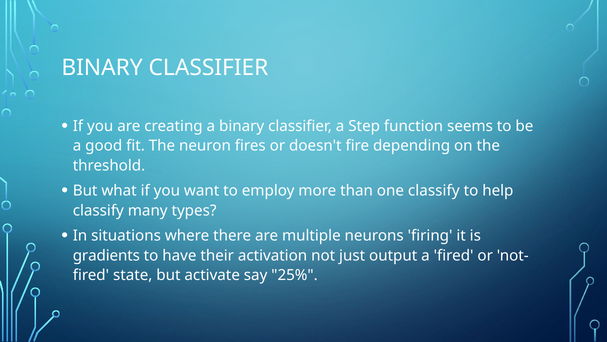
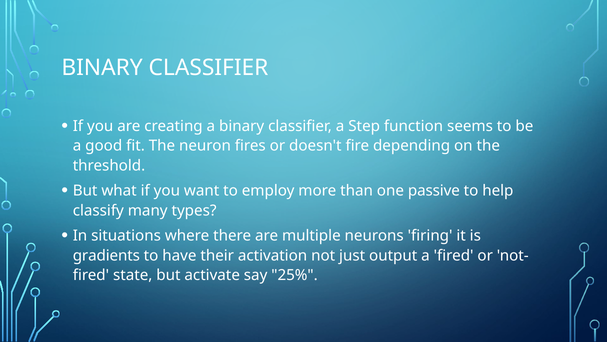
one classify: classify -> passive (434, 191)
